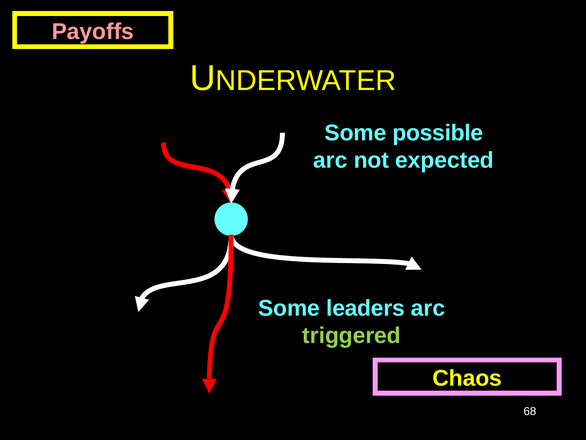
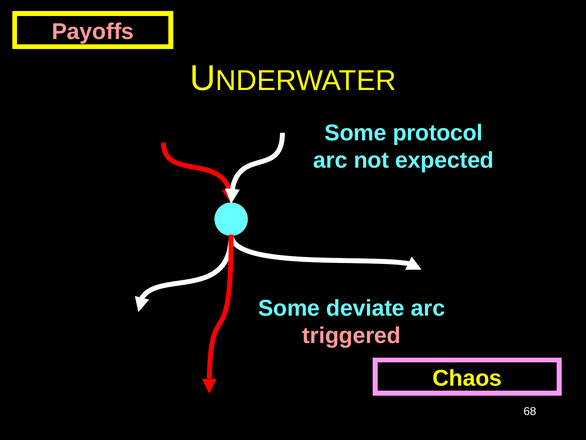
possible: possible -> protocol (438, 133)
leaders: leaders -> deviate (365, 308)
triggered colour: light green -> pink (352, 335)
